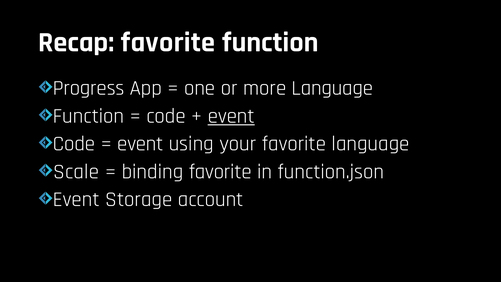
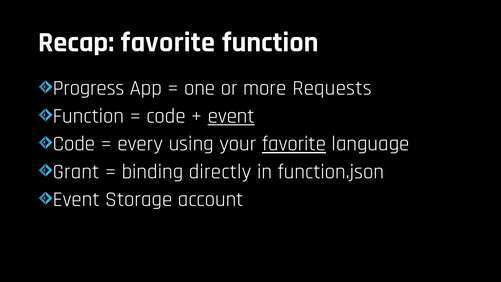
more Language: Language -> Requests (332, 88)
event: event -> every (140, 144)
favorite underline: none -> present (294, 144)
Scale: Scale -> Grant (76, 171)
binding favorite: favorite -> directly (220, 171)
